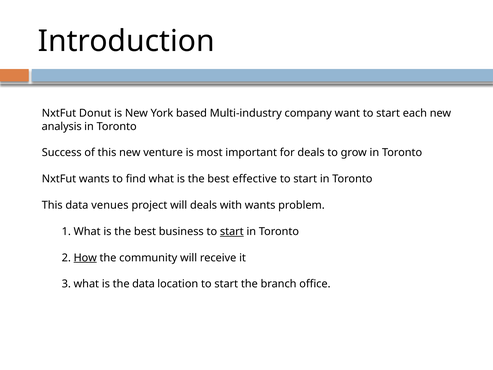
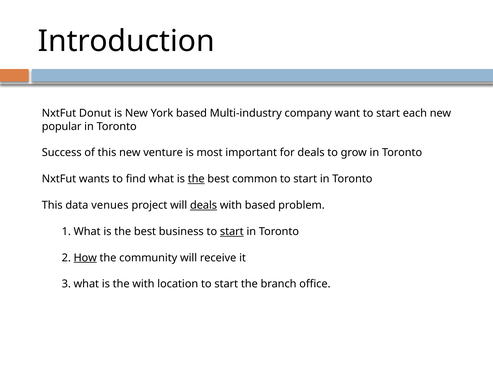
analysis: analysis -> popular (62, 126)
the underline: none -> present (196, 179)
effective: effective -> common (255, 179)
deals underline: none -> present (204, 205)
with wants: wants -> based (260, 205)
the data: data -> with (143, 284)
